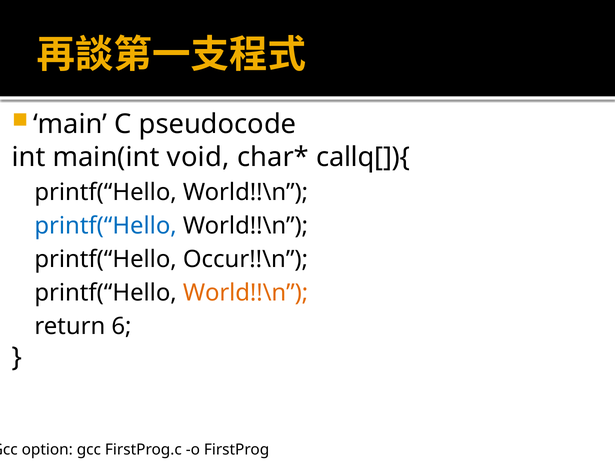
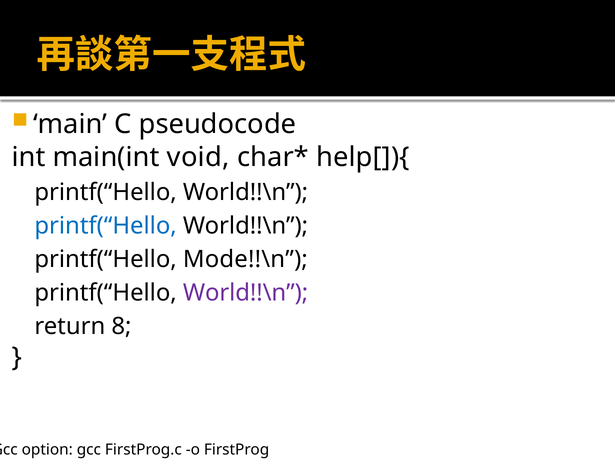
callq[]){: callq[]){ -> help[]){ (363, 157)
Occur!!\n: Occur!!\n -> Mode!!\n (245, 259)
World!!\n colour: orange -> purple (246, 293)
6: 6 -> 8 (121, 326)
